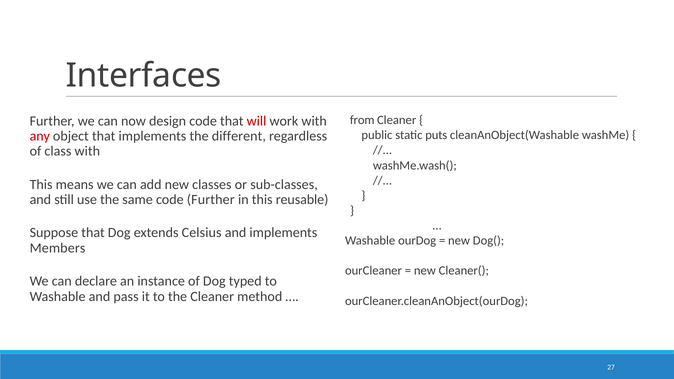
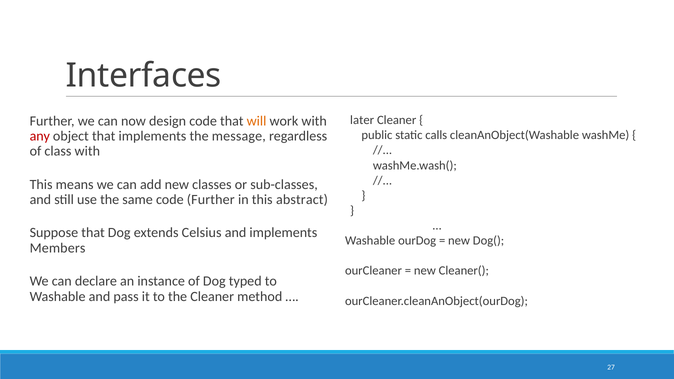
from: from -> later (362, 120)
will colour: red -> orange (257, 121)
puts: puts -> calls (436, 135)
different: different -> message (239, 136)
reusable: reusable -> abstract (302, 200)
